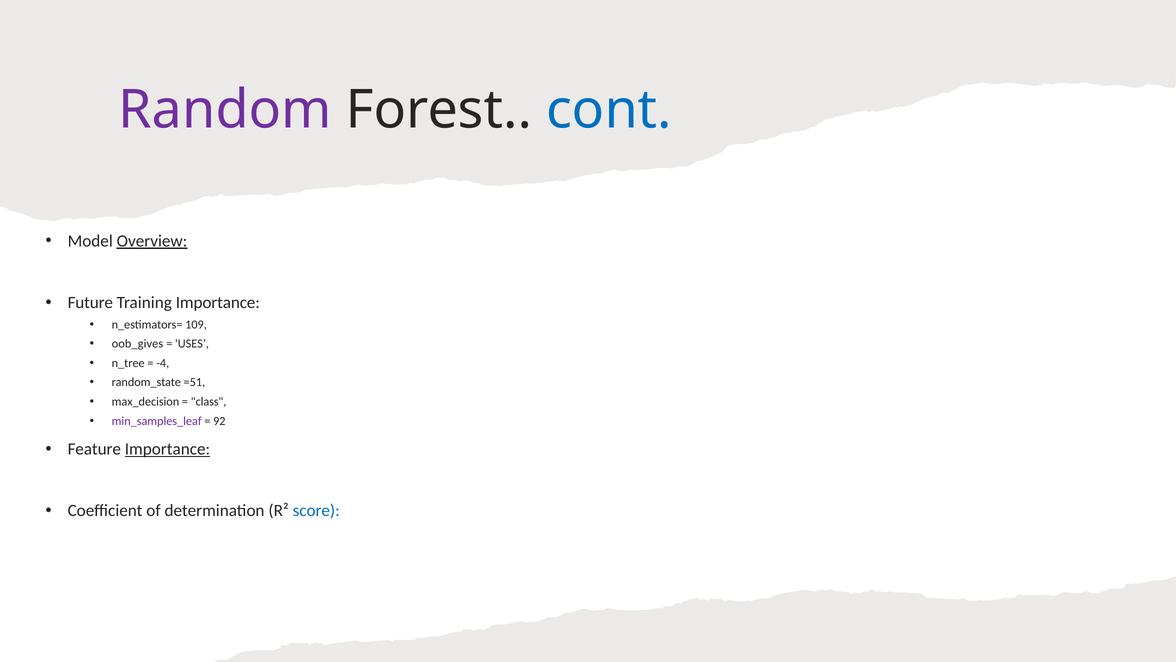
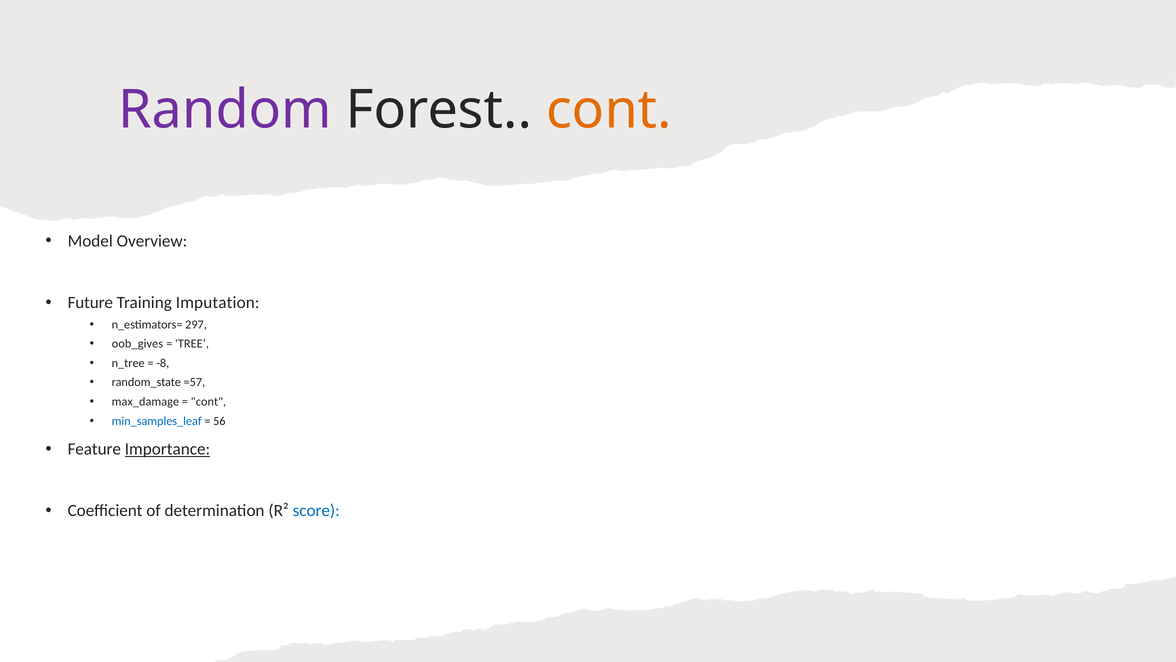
cont colour: blue -> orange (609, 110)
Overview underline: present -> none (152, 241)
Training Importance: Importance -> Imputation (218, 302)
109: 109 -> 297 (196, 324)
USES: USES -> TREE (192, 344)
-4: -4 -> -8 (163, 363)
=51: =51 -> =57 (194, 382)
max_decision: max_decision -> max_damage (145, 401)
class: class -> cont (209, 401)
min_samples_leaf colour: purple -> blue (157, 421)
92: 92 -> 56 (219, 421)
